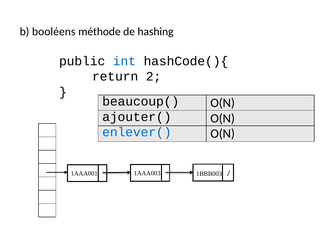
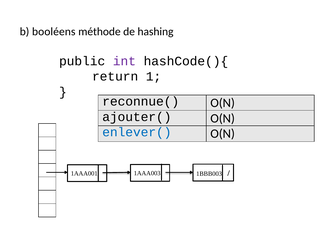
int colour: blue -> purple (124, 61)
2: 2 -> 1 (154, 77)
beaucoup(: beaucoup( -> reconnue( (141, 102)
